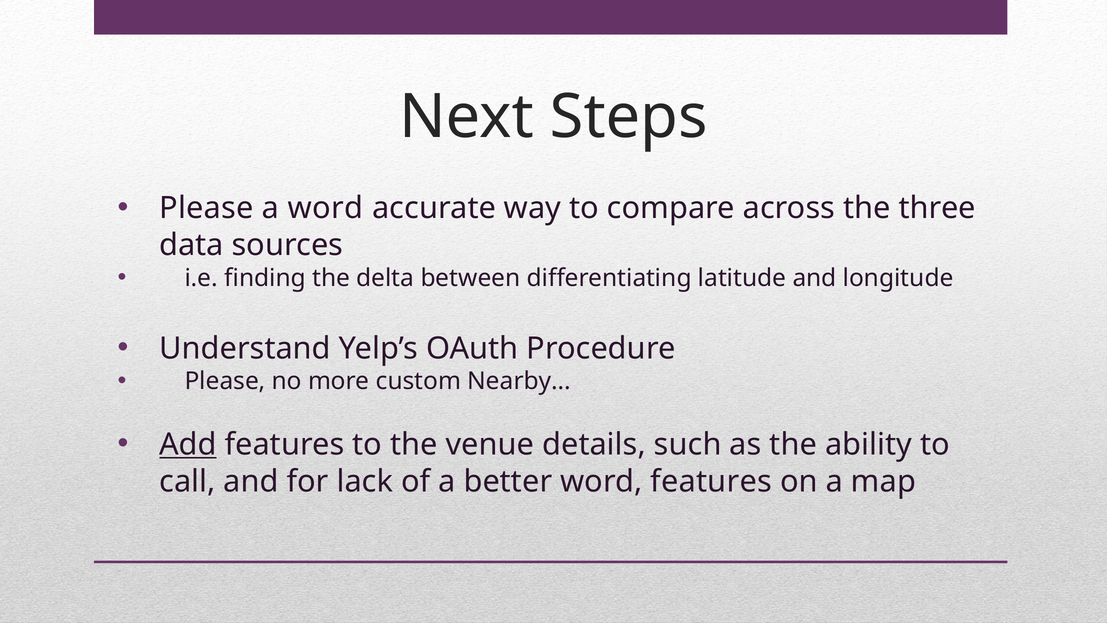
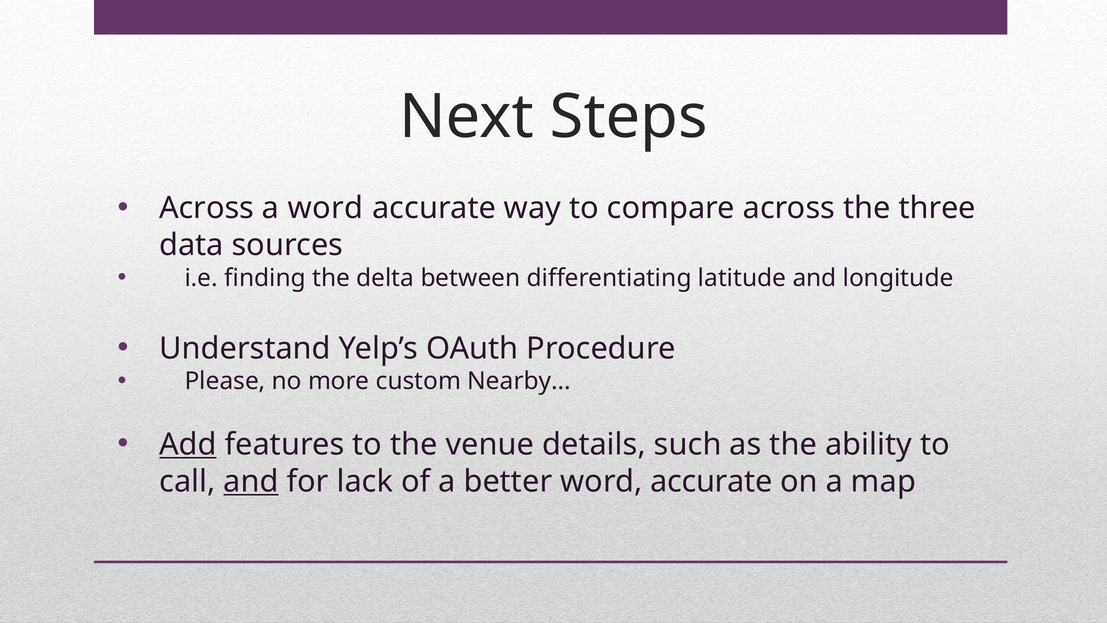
Please: Please -> Across (207, 208)
and underline: none -> present (251, 481)
better word features: features -> accurate (711, 481)
